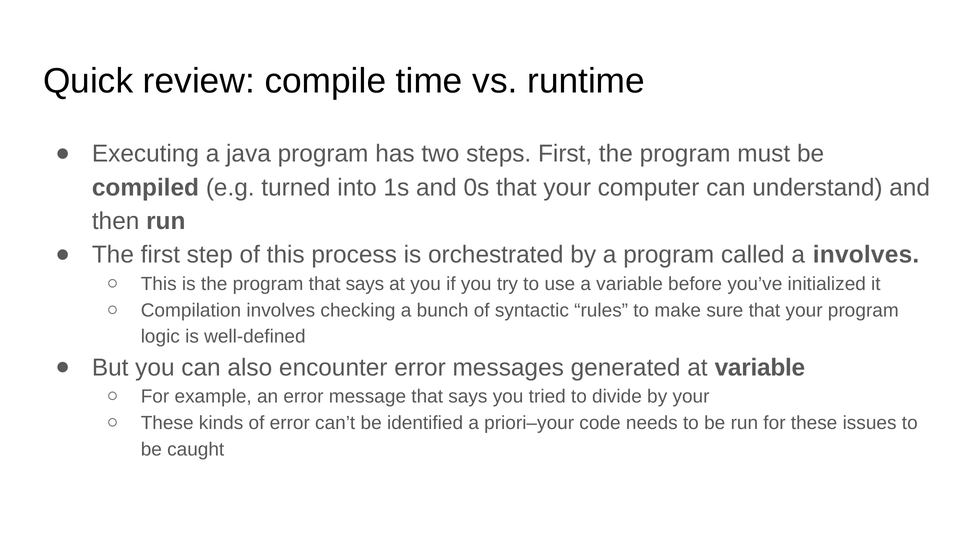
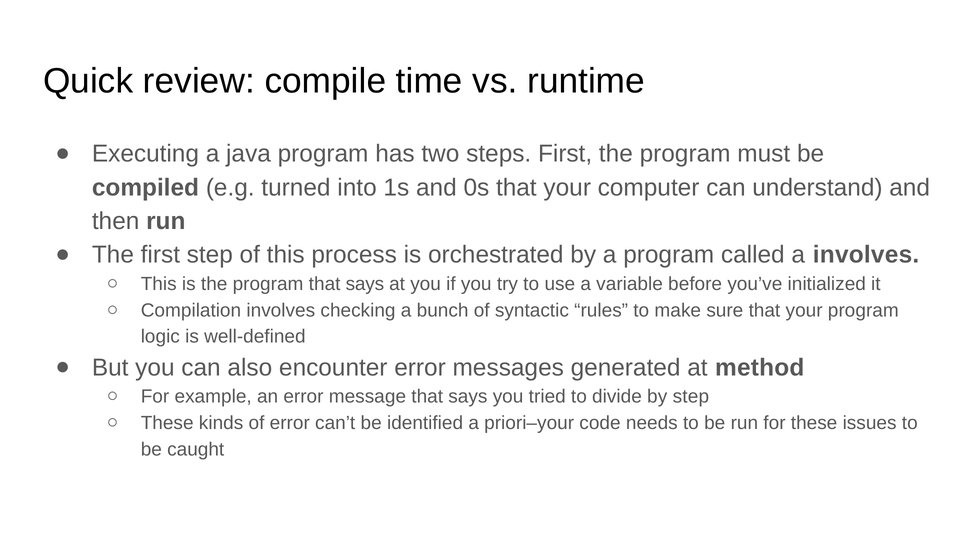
at variable: variable -> method (760, 367)
by your: your -> step (691, 396)
